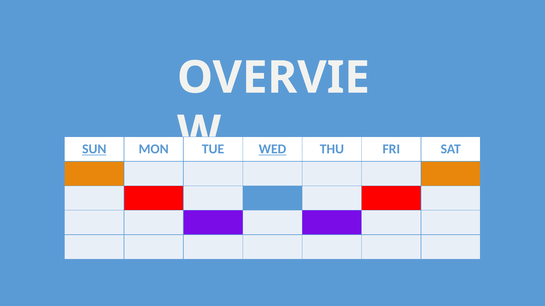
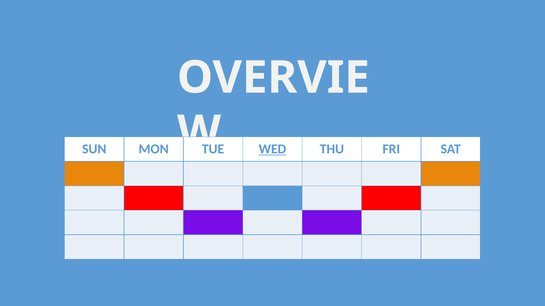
SUN underline: present -> none (94, 149)
